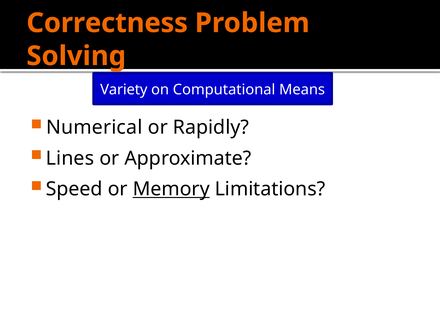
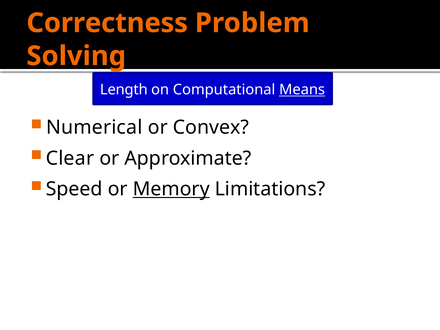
Variety: Variety -> Length (124, 90)
Means underline: none -> present (302, 90)
Rapidly: Rapidly -> Convex (211, 128)
Lines: Lines -> Clear (70, 158)
